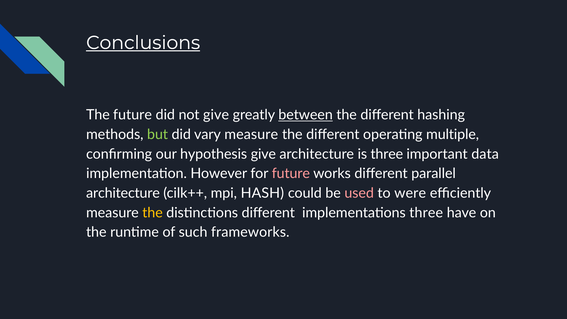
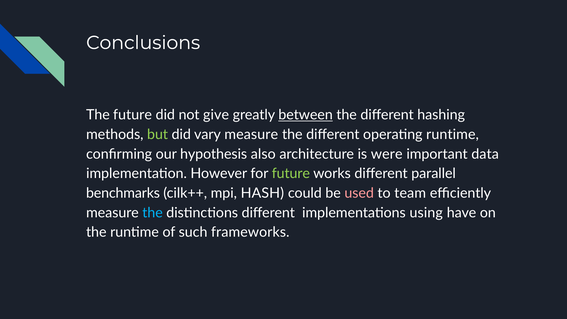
Conclusions underline: present -> none (143, 43)
operating multiple: multiple -> runtime (453, 134)
hypothesis give: give -> also (263, 154)
is three: three -> were (387, 154)
future colour: pink -> light green (291, 174)
architecture: architecture -> benchmarks (123, 193)
were: were -> team (410, 193)
the colour: yellow -> light blue (152, 213)
implementations three: three -> using (426, 213)
